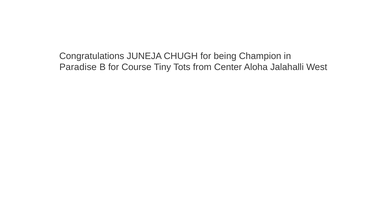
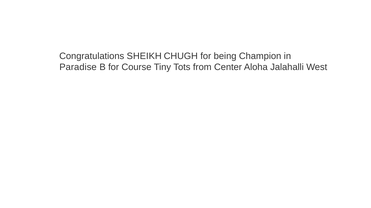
JUNEJA: JUNEJA -> SHEIKH (144, 56)
